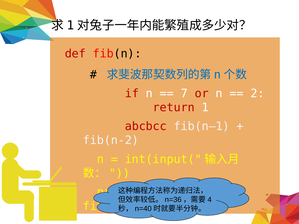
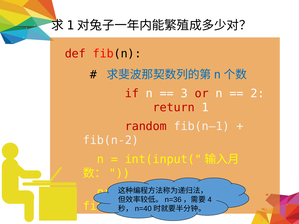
7: 7 -> 3 (184, 94)
abcbcc: abcbcc -> random (146, 126)
